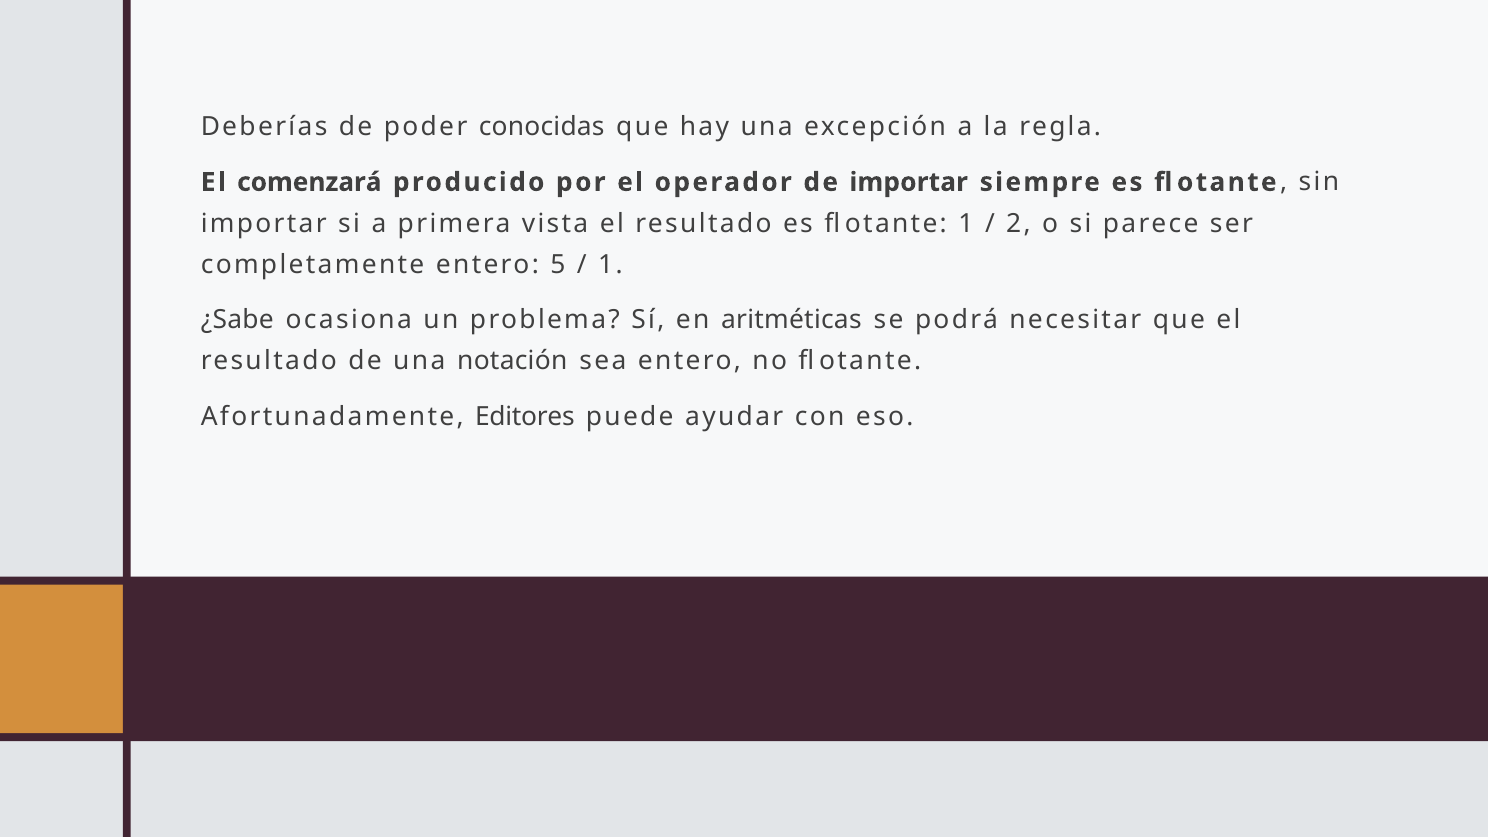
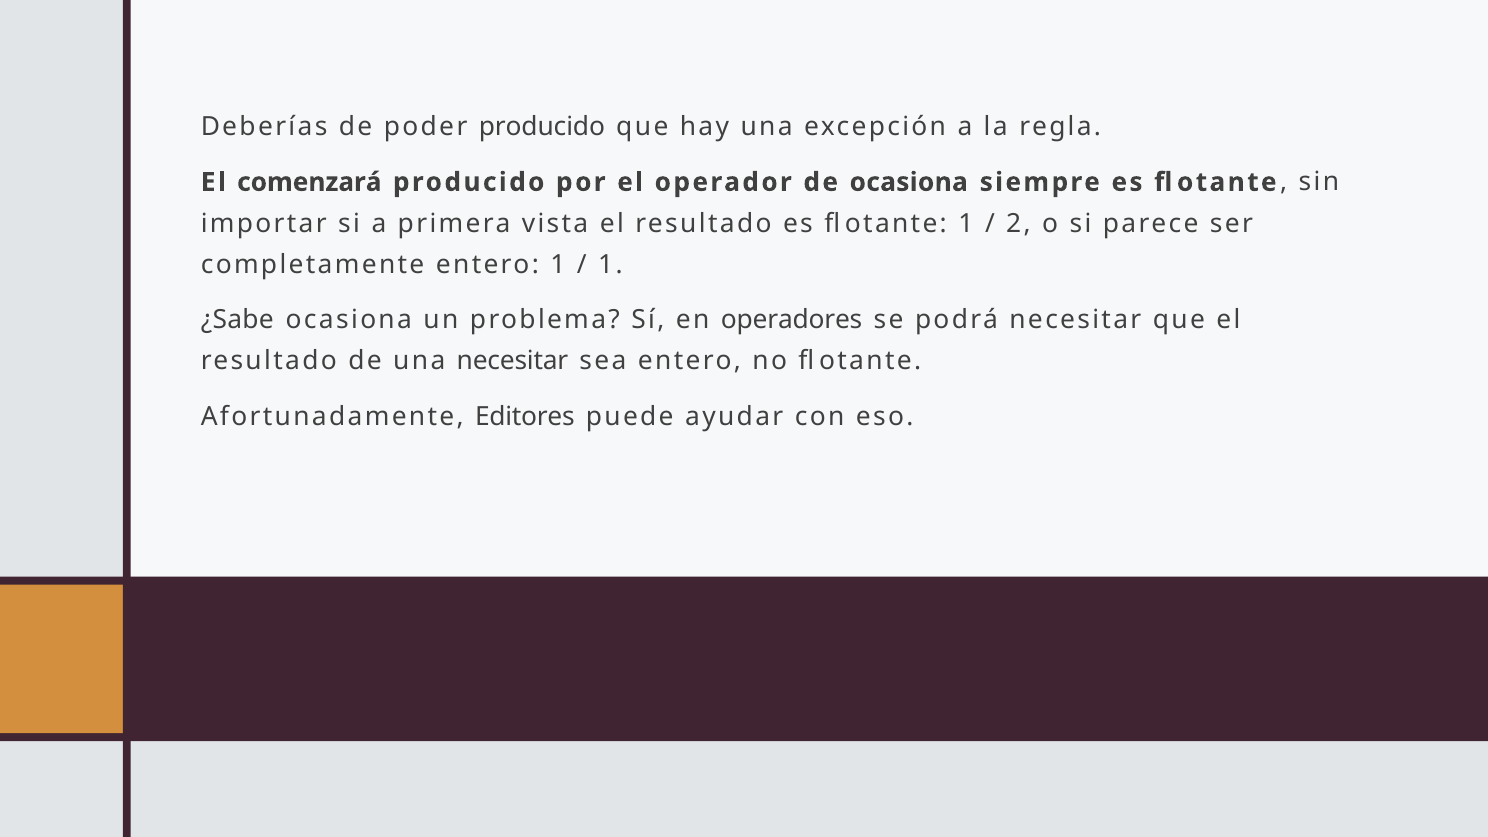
poder conocidas: conocidas -> producido (542, 127)
de importar: importar -> ocasiona (909, 182)
entero 5: 5 -> 1 (558, 264)
aritméticas: aritméticas -> operadores (792, 320)
una notación: notación -> necesitar (513, 361)
